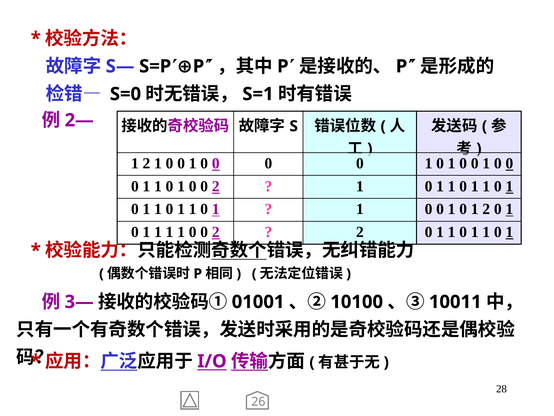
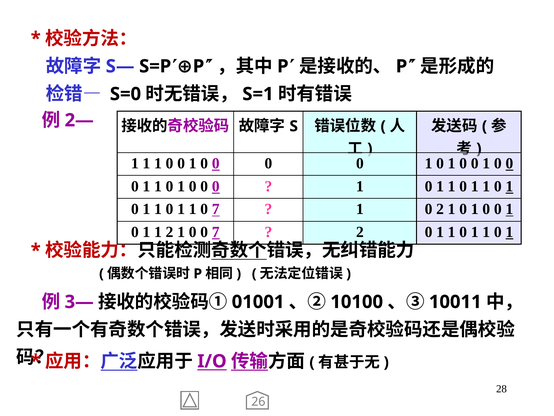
2: 2 -> 1 (146, 163)
2: 2 -> 0 (216, 186)
1: 1 -> 7 (216, 209)
0: 0 -> 2 (440, 209)
2: 2 -> 0 (486, 209)
0 1 1 1: 1 -> 2 (170, 232)
2: 2 -> 7 (216, 232)
